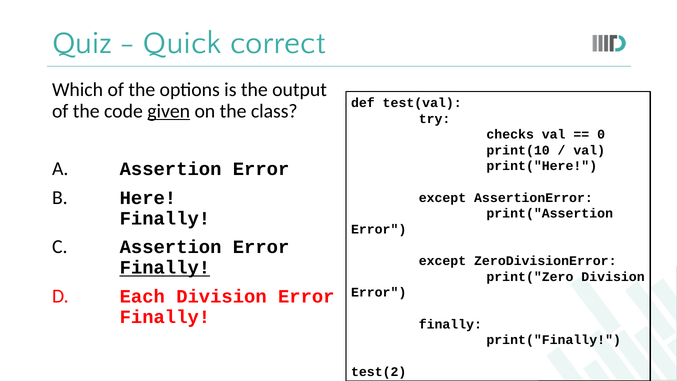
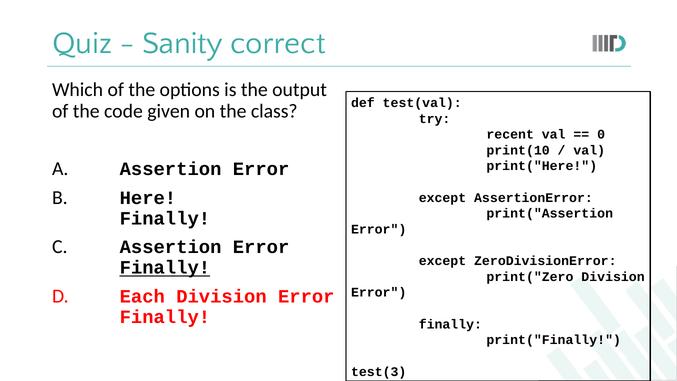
Quick: Quick -> Sanity (183, 43)
given underline: present -> none (169, 111)
checks: checks -> recent (510, 134)
test(2: test(2 -> test(3 (379, 372)
